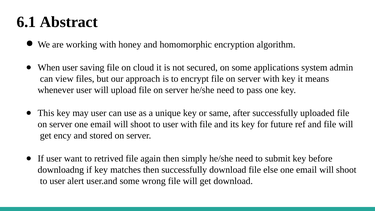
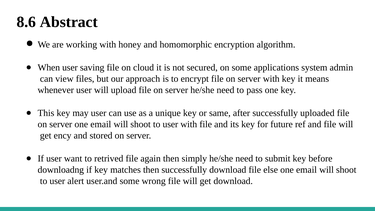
6.1: 6.1 -> 8.6 (26, 22)
